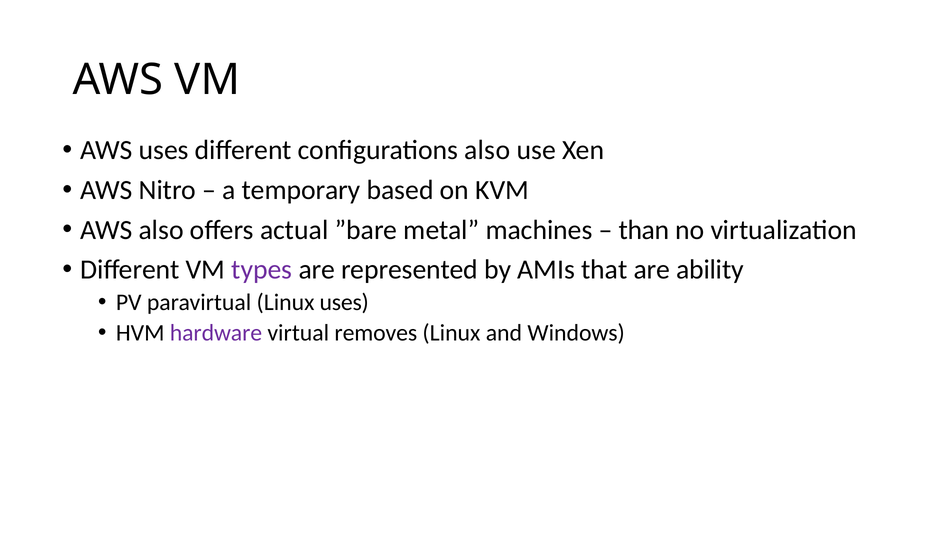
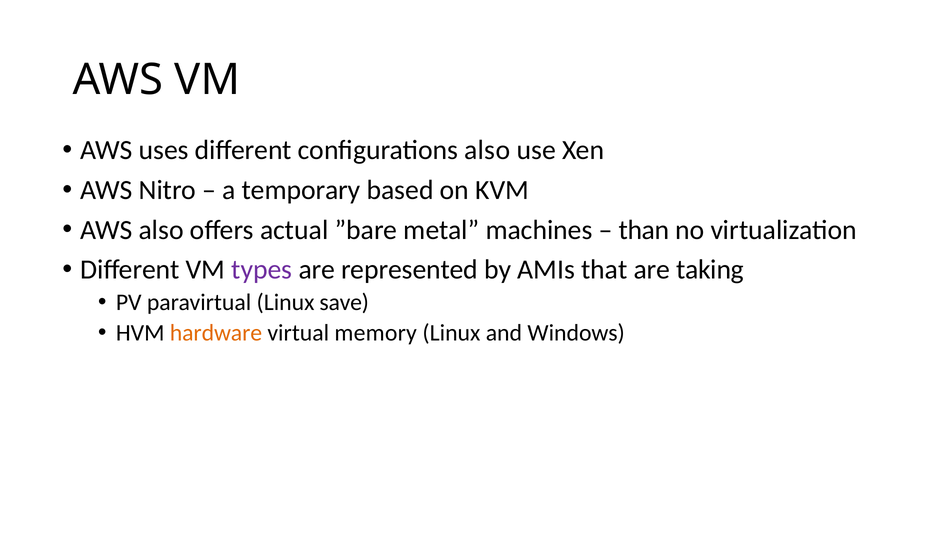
ability: ability -> taking (710, 270)
Linux uses: uses -> save (344, 302)
hardware colour: purple -> orange (216, 333)
removes: removes -> memory (376, 333)
